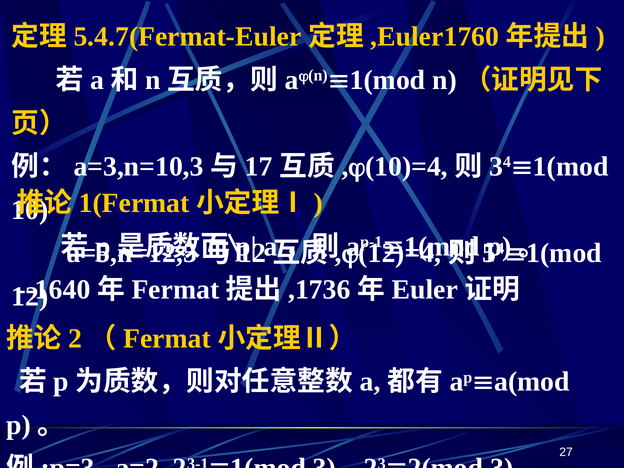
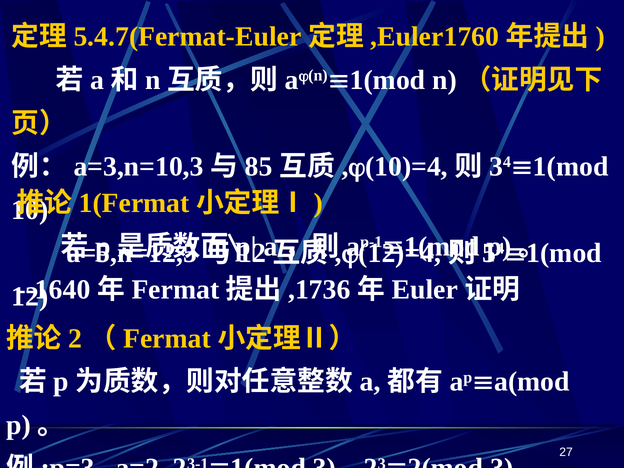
17: 17 -> 85 (259, 167)
